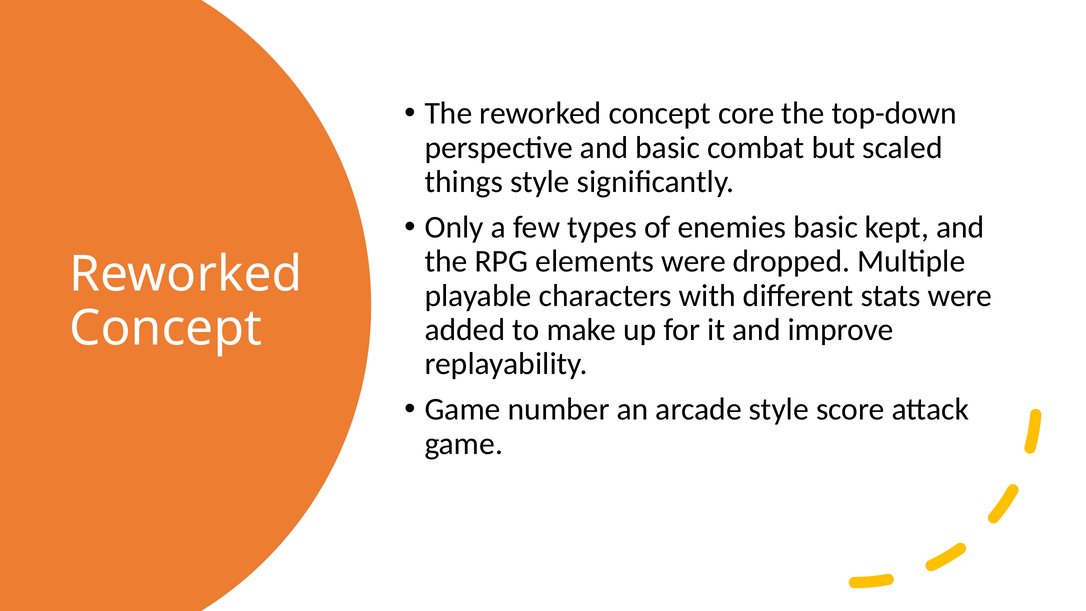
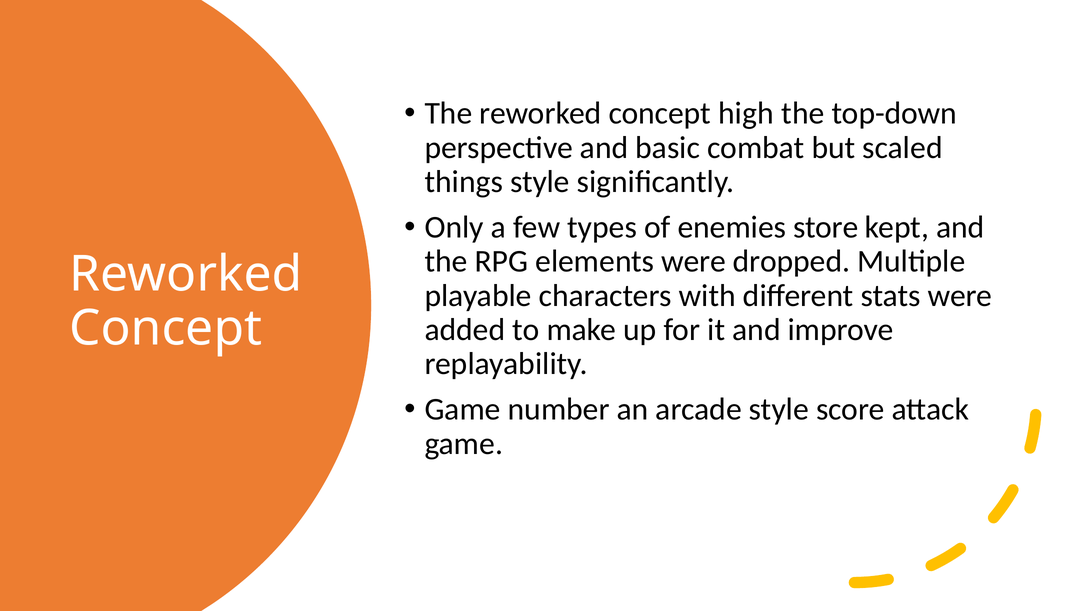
core: core -> high (746, 114)
enemies basic: basic -> store (826, 227)
